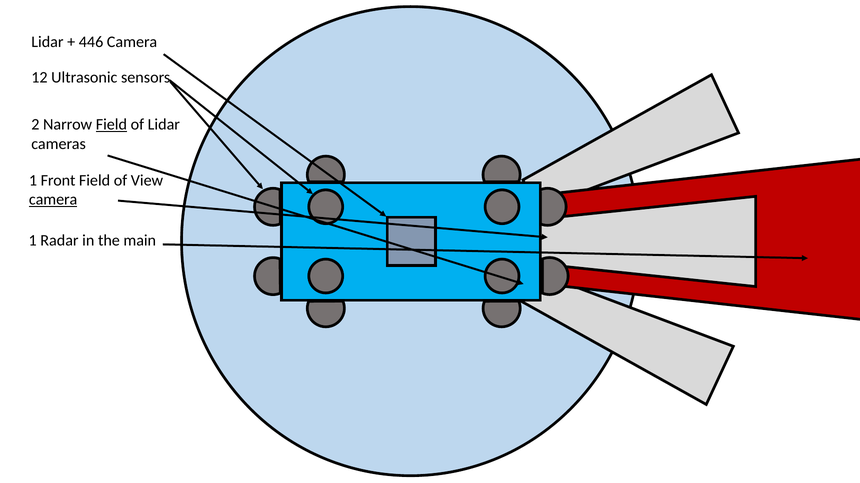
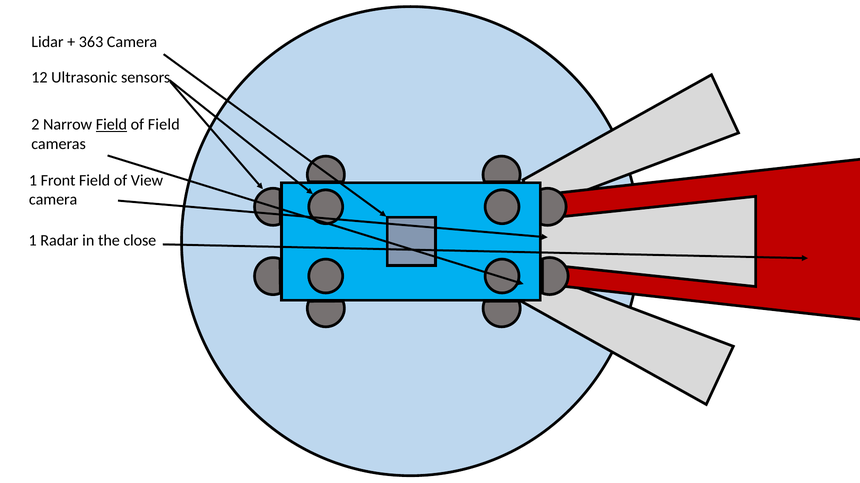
446: 446 -> 363 (91, 42)
of Lidar: Lidar -> Field (164, 125)
camera underline: present -> none (53, 200)
main: main -> close (140, 241)
